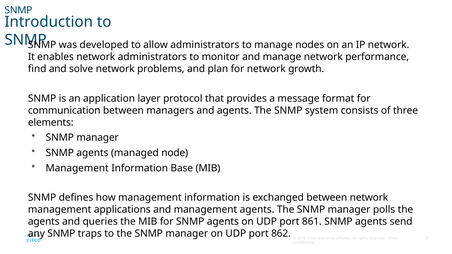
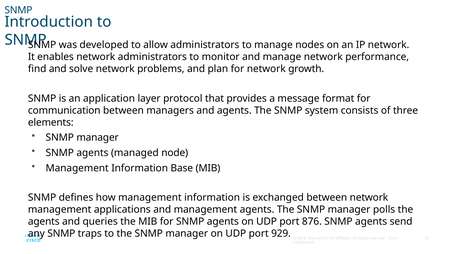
861: 861 -> 876 (312, 222)
862: 862 -> 929 (281, 234)
